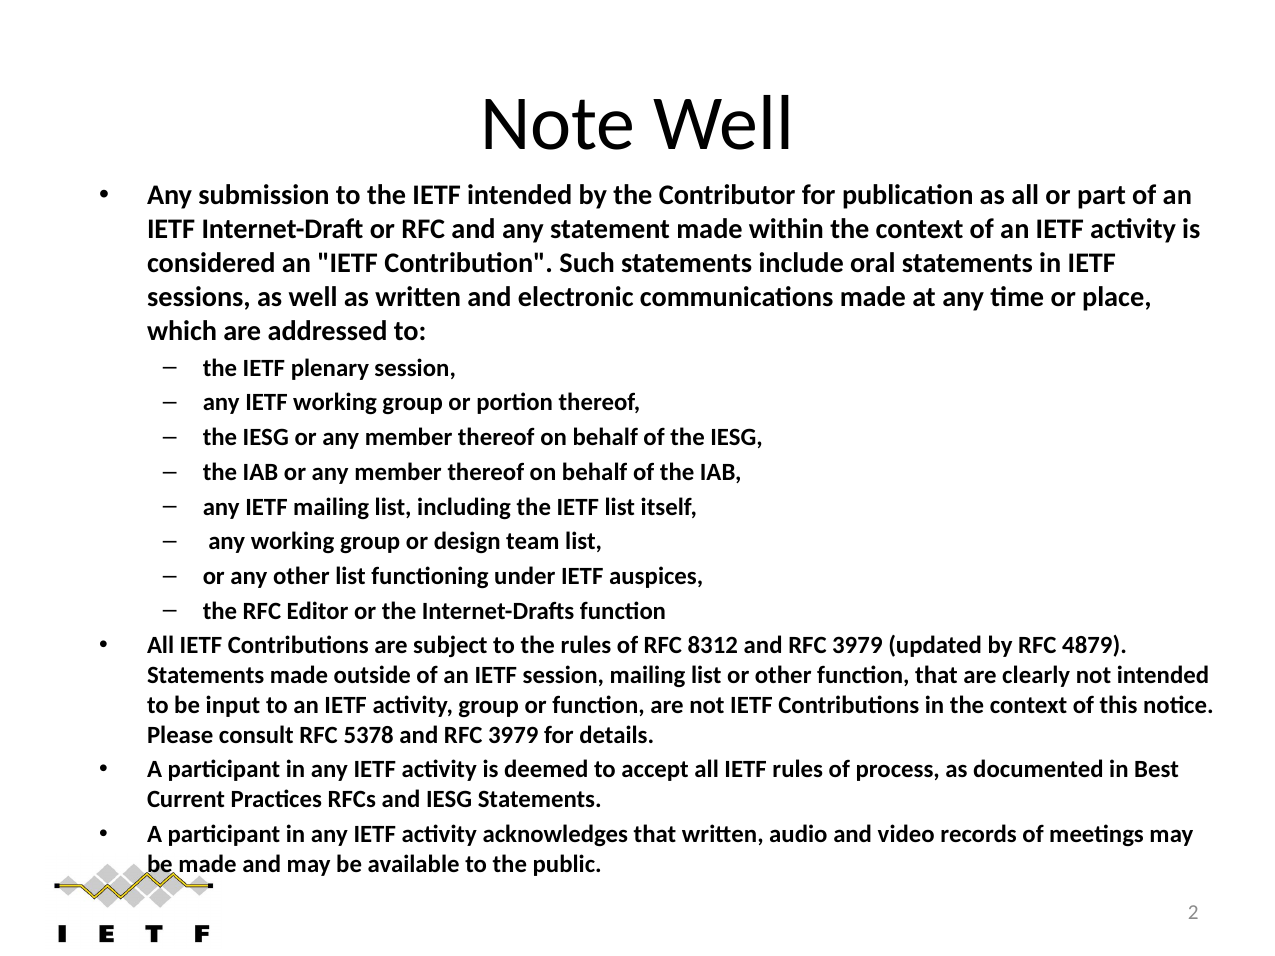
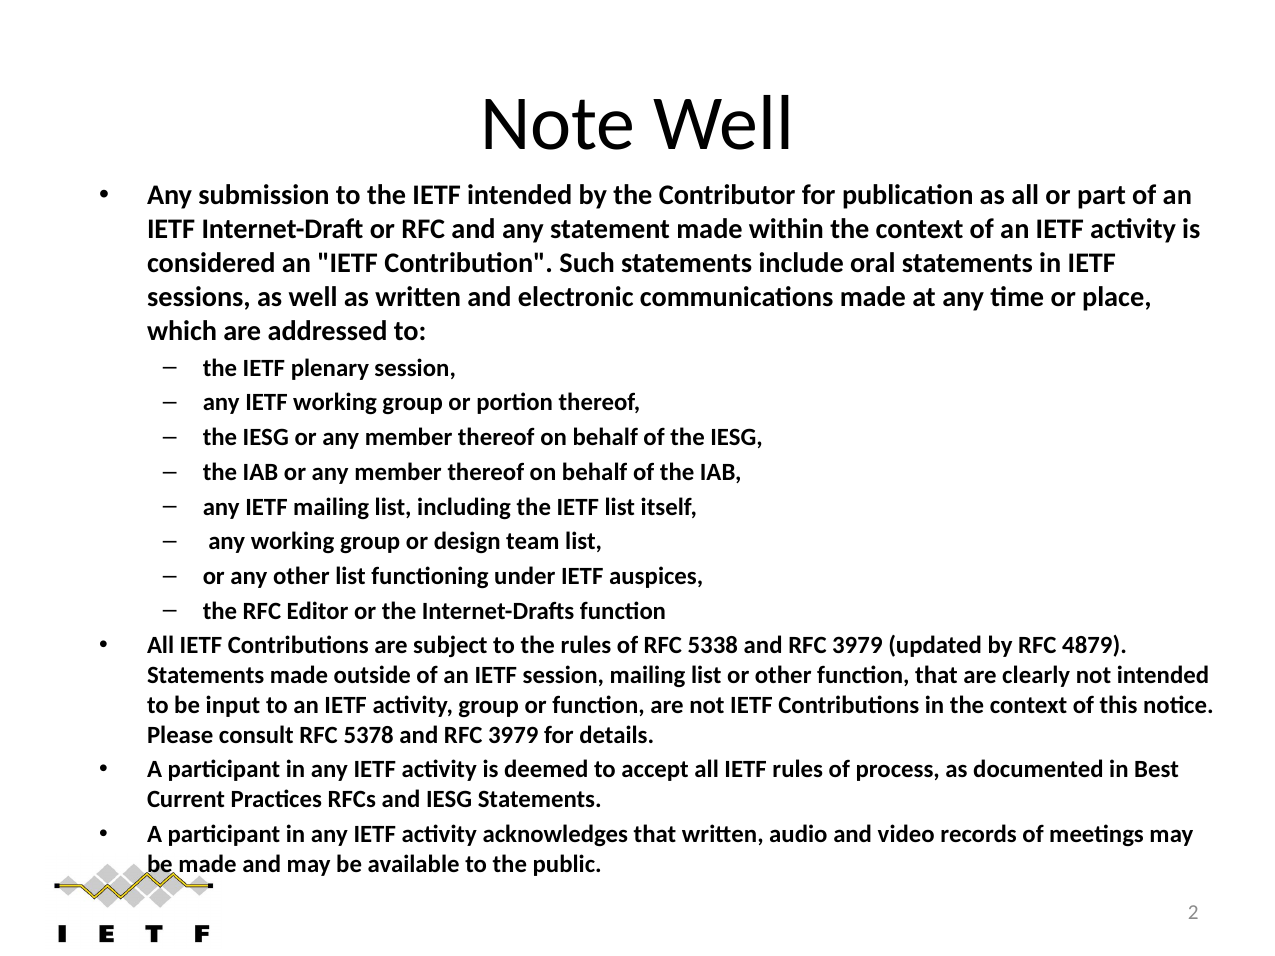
8312: 8312 -> 5338 (713, 646)
